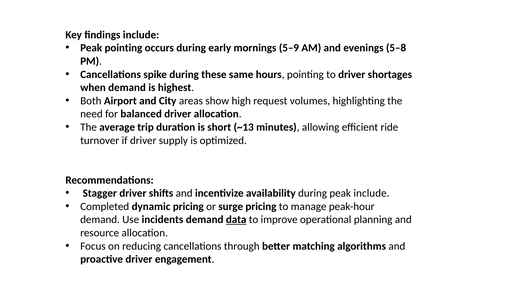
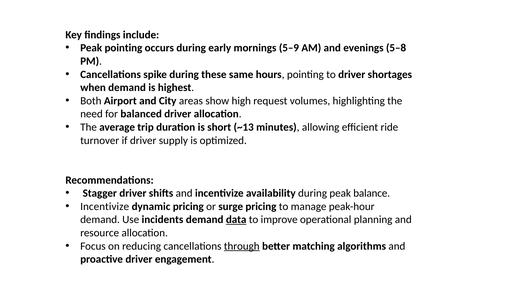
peak include: include -> balance (372, 193)
Completed: Completed -> Incentivize (105, 206)
through underline: none -> present (242, 246)
